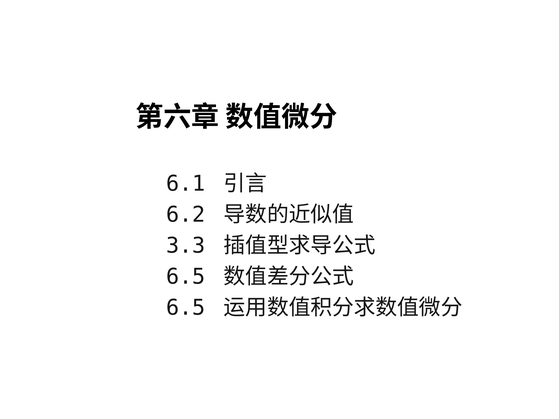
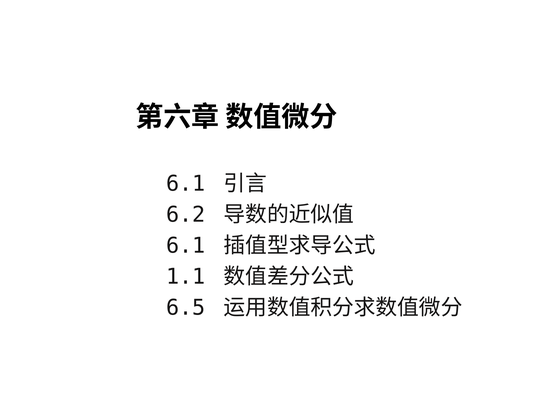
3.3: 3.3 -> 6.1 (186, 246)
6.5: 6.5 -> 1.1 (186, 277)
